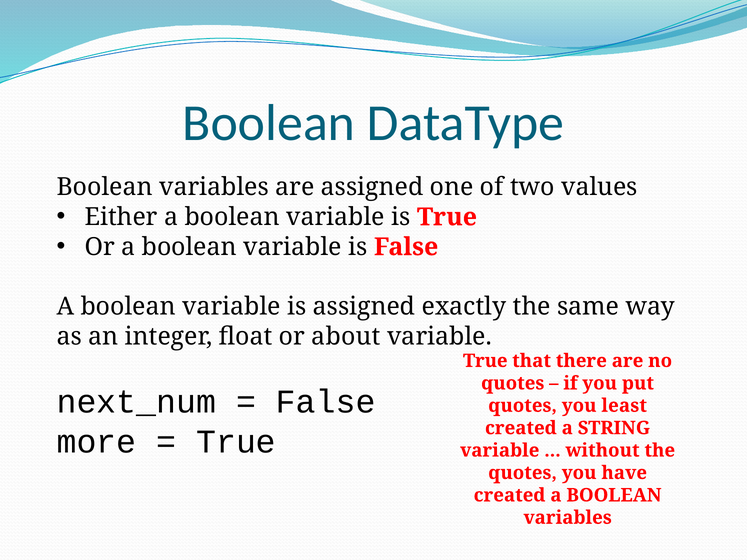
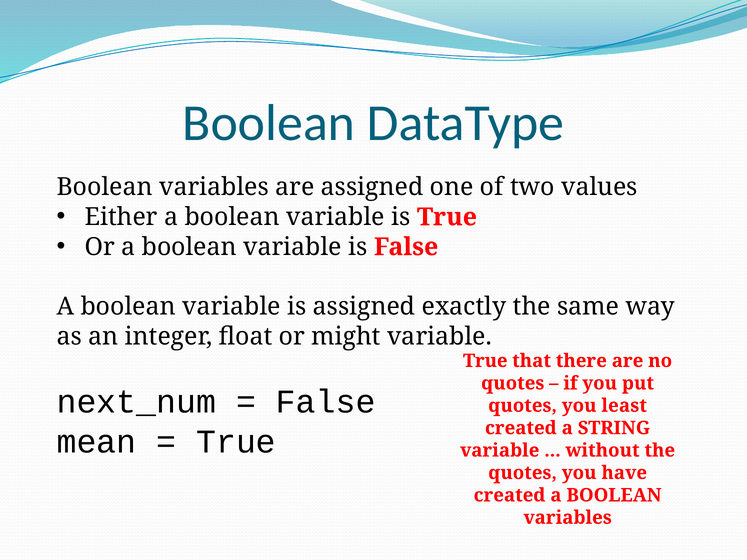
about: about -> might (346, 337)
more: more -> mean (96, 442)
